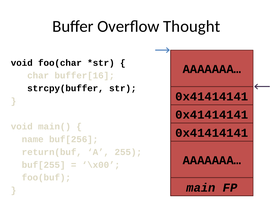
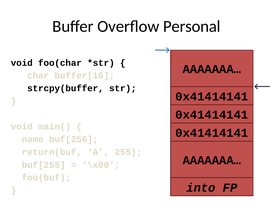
Thought: Thought -> Personal (192, 26)
main: main -> into (201, 187)
